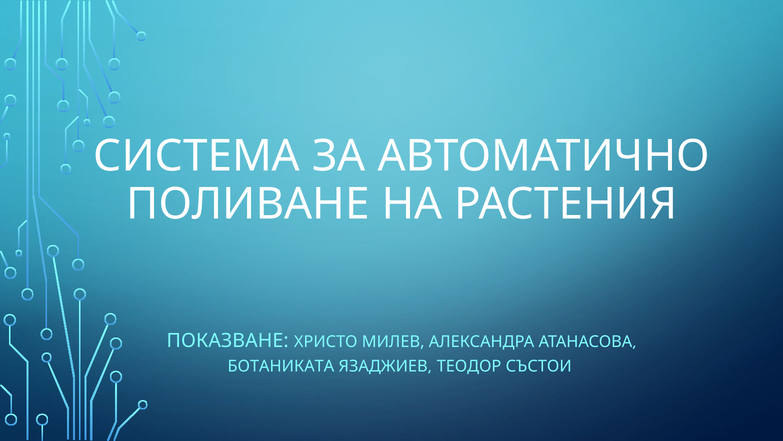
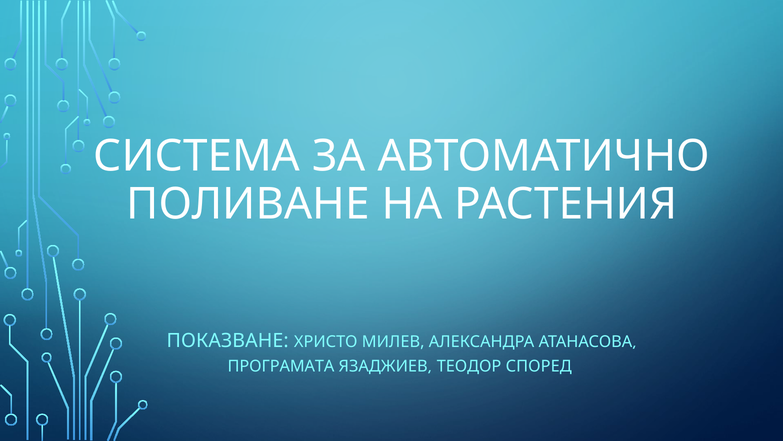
БОТАНИКАТА: БОТАНИКАТА -> ПРОГРАМАТА (281, 366)
СЪСТОИ: СЪСТОИ -> СПОРЕД (539, 366)
